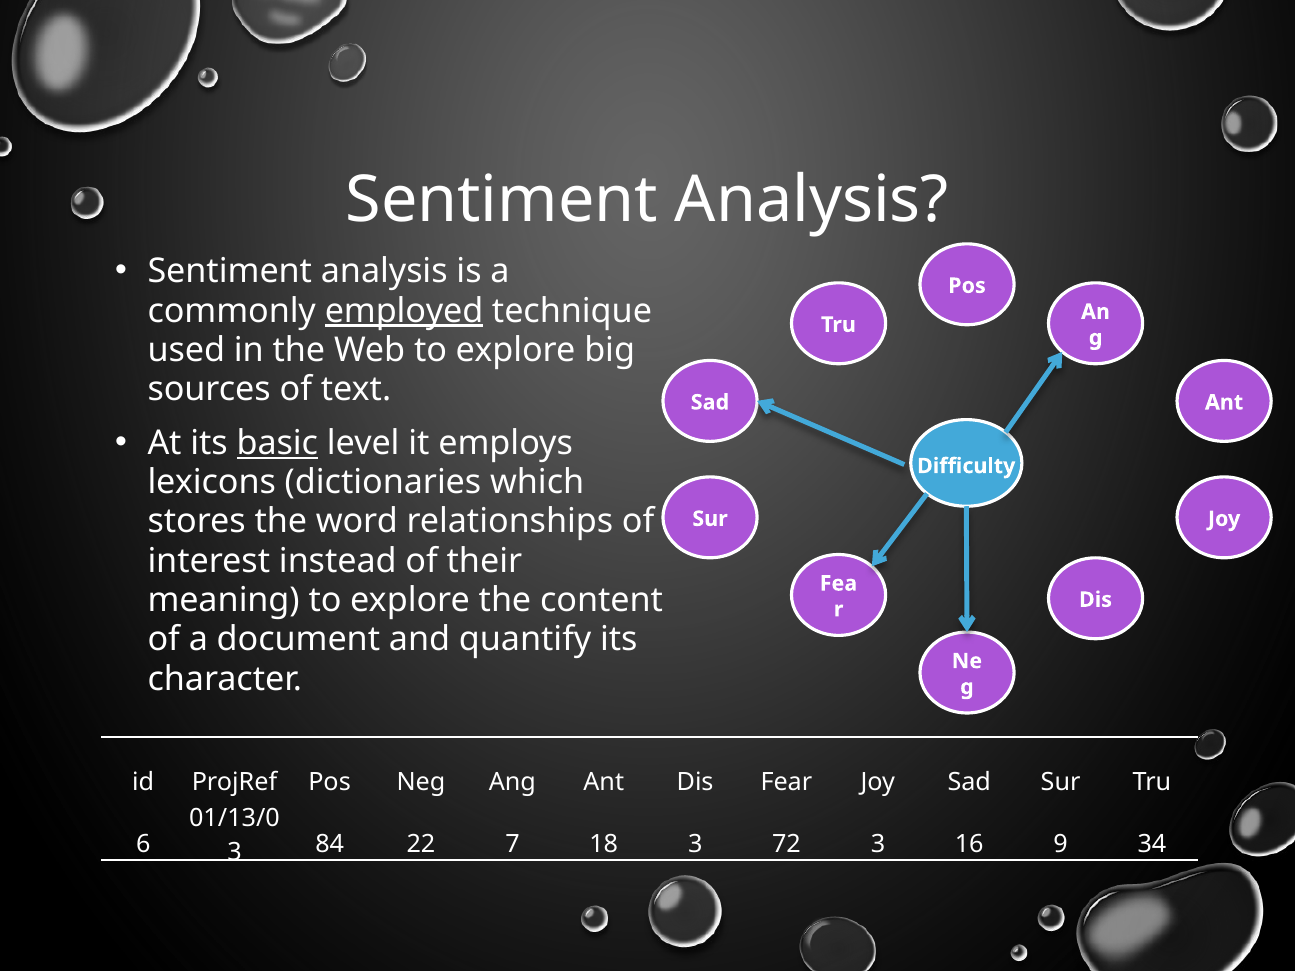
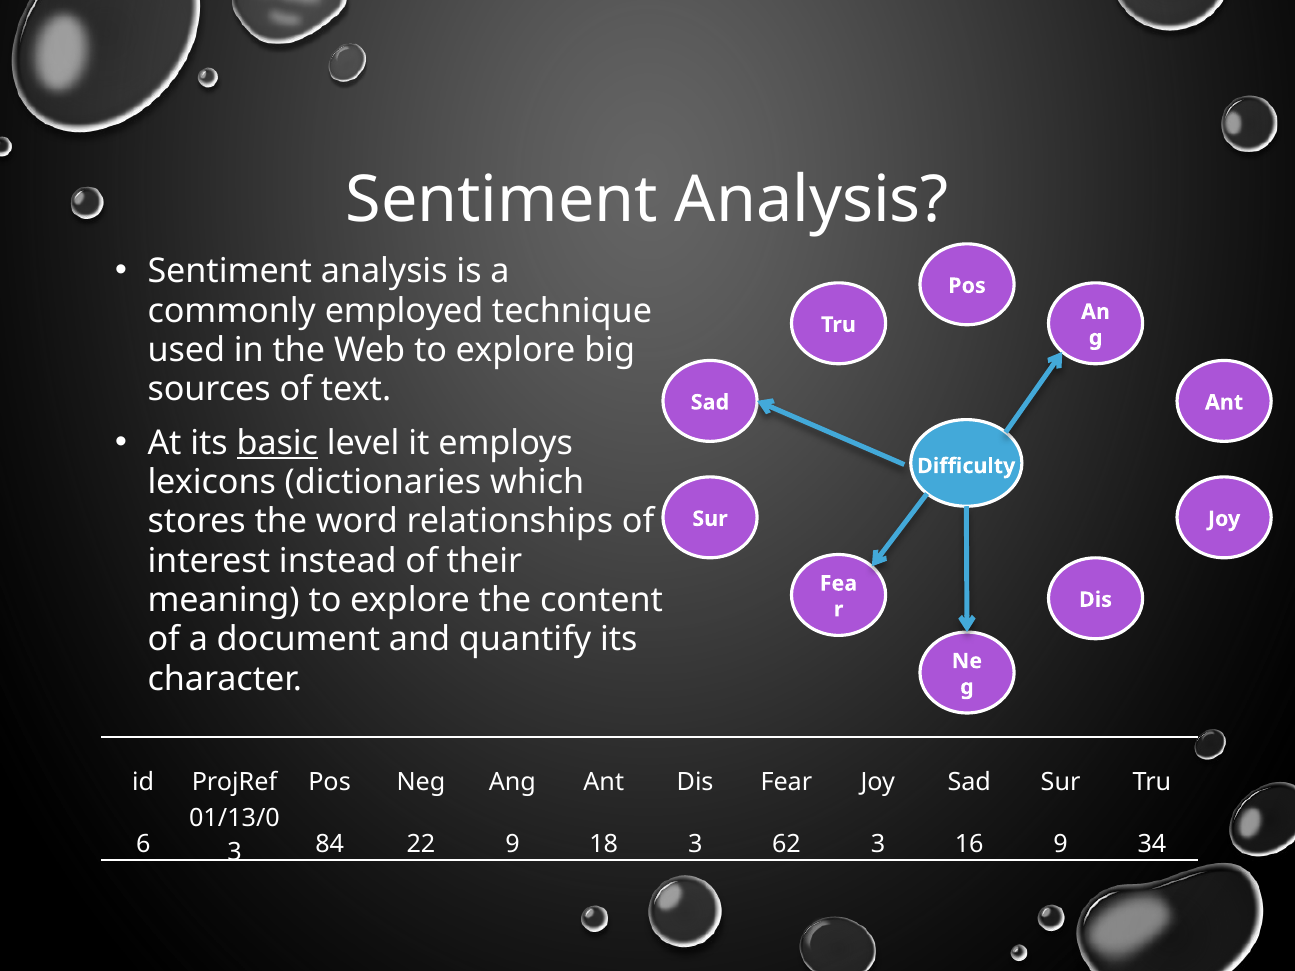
employed underline: present -> none (404, 311)
22 7: 7 -> 9 (513, 845)
72: 72 -> 62 (787, 845)
